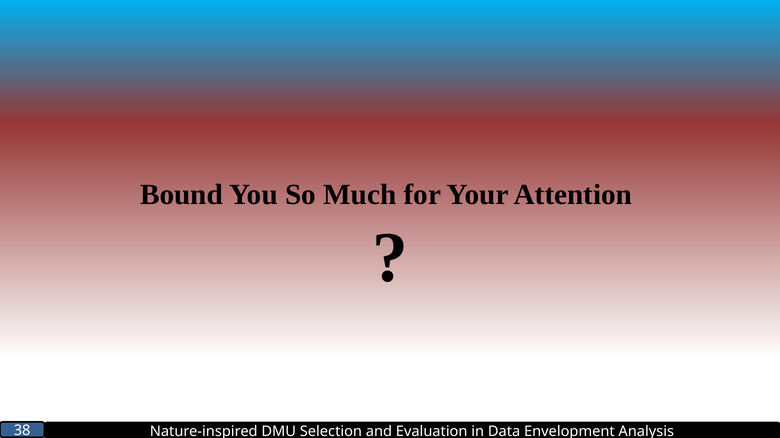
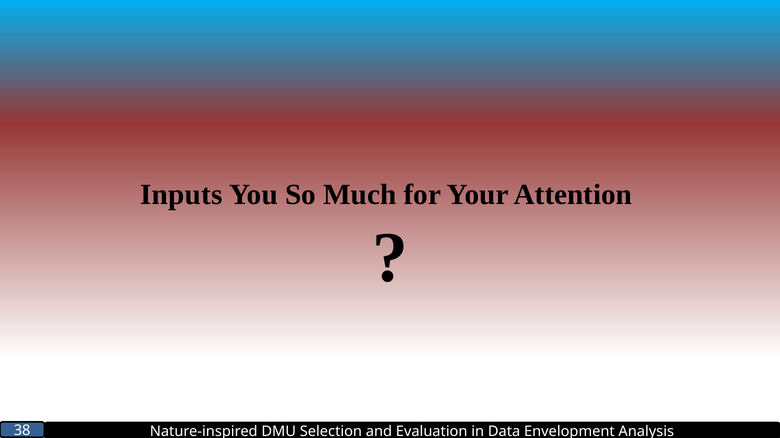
Bound: Bound -> Inputs (181, 195)
